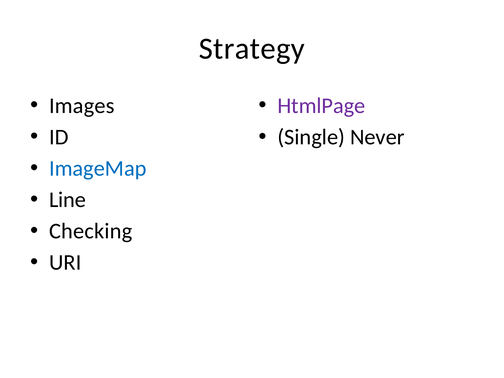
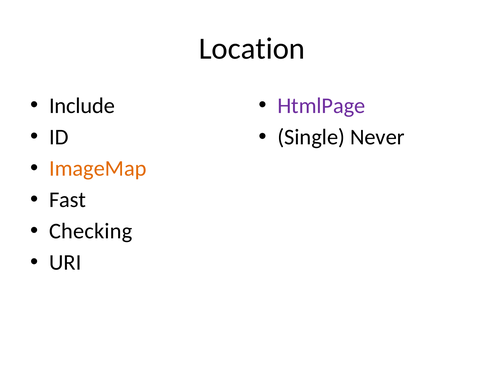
Strategy: Strategy -> Location (252, 49)
Images: Images -> Include (82, 106)
ImageMap colour: blue -> orange (98, 168)
Line: Line -> Fast (67, 200)
